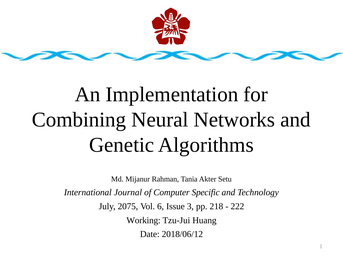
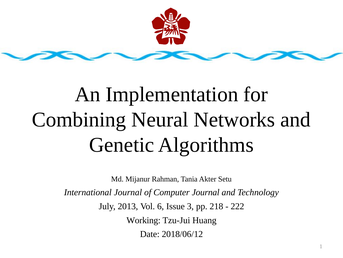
Computer Specific: Specific -> Journal (206, 192)
2075: 2075 -> 2013 (128, 206)
